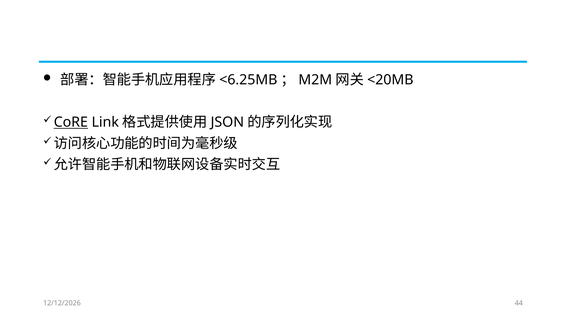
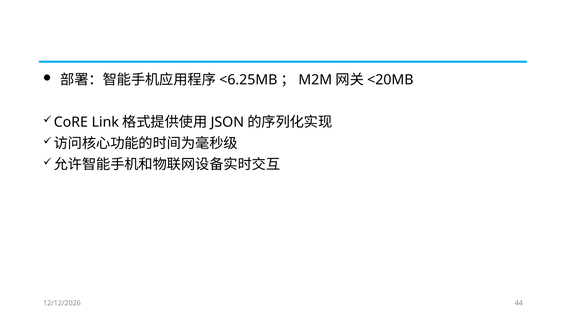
CoRE underline: present -> none (71, 122)
